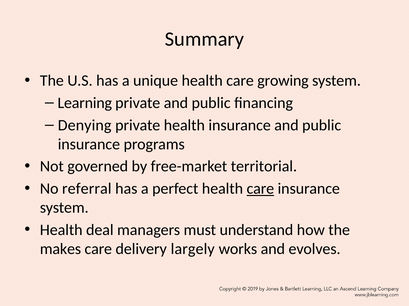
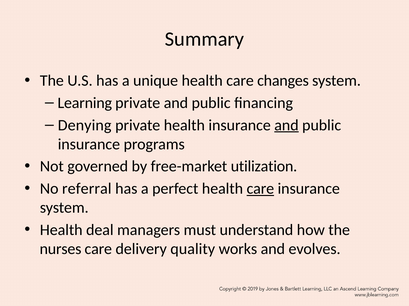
growing: growing -> changes (283, 81)
and underline: none -> present (286, 125)
territorial: territorial -> utilization (264, 167)
makes: makes -> nurses (61, 250)
largely: largely -> quality (193, 250)
